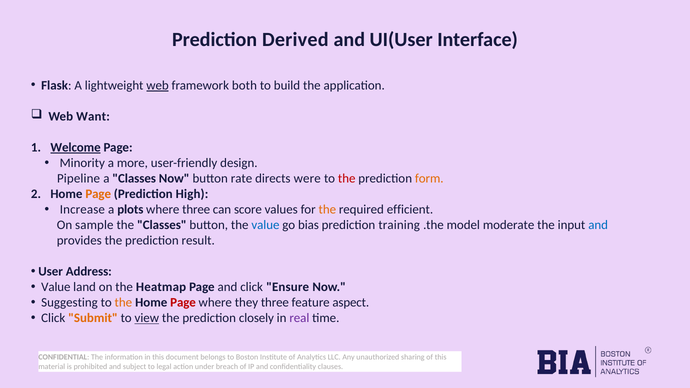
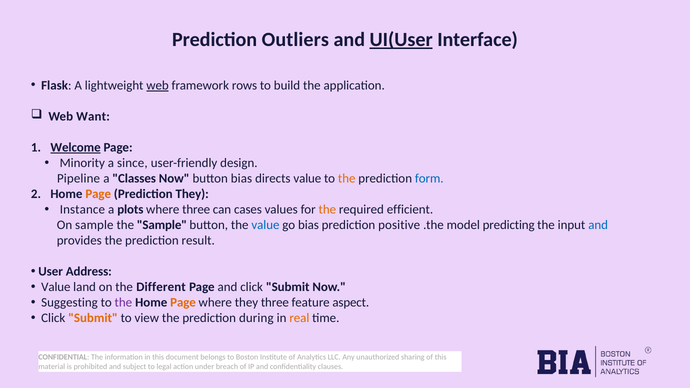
Derived: Derived -> Outliers (295, 40)
UI(User underline: none -> present (401, 40)
both: both -> rows (245, 85)
more: more -> since (132, 163)
button rate: rate -> bias (241, 179)
directs were: were -> value (307, 179)
the colour: red -> orange (347, 179)
form colour: orange -> blue (429, 179)
Prediction High: High -> They (192, 194)
Increase: Increase -> Instance (82, 210)
score: score -> cases (248, 210)
the Classes: Classes -> Sample (162, 225)
training: training -> positive (399, 225)
moderate: moderate -> predicting (509, 225)
Heatmap: Heatmap -> Different (161, 287)
and click Ensure: Ensure -> Submit (288, 287)
the colour: orange -> purple (123, 303)
Page colour: red -> orange (183, 303)
view underline: present -> none (147, 318)
closely: closely -> during (256, 318)
real colour: purple -> orange (299, 318)
